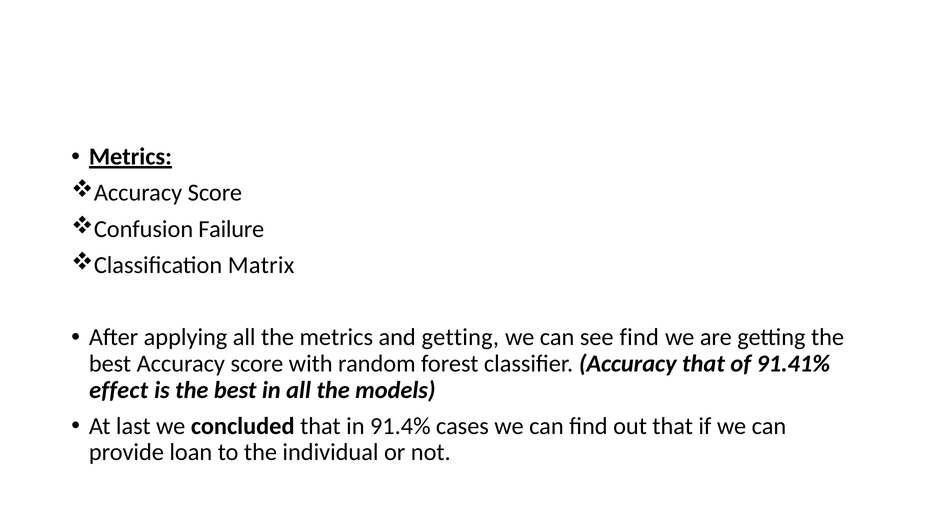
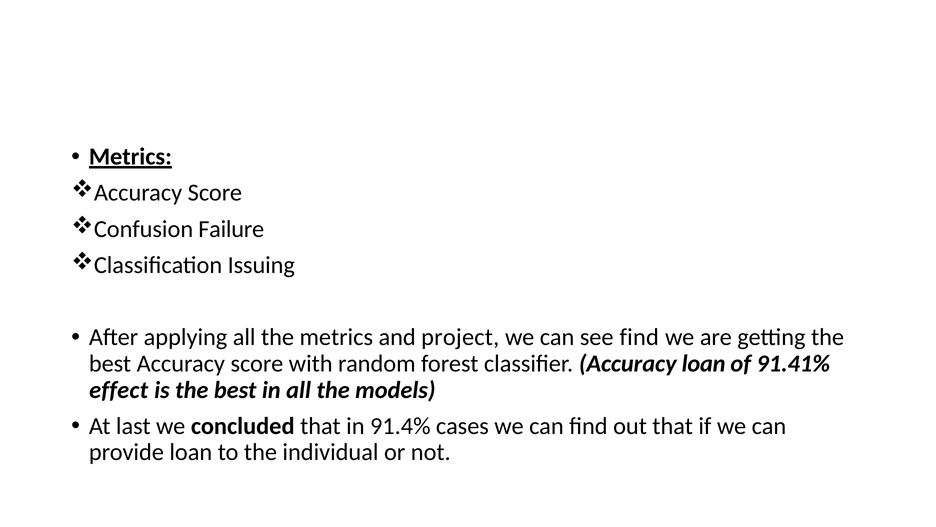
Matrix: Matrix -> Issuing (261, 265)
and getting: getting -> project (460, 337)
Accuracy that: that -> loan (704, 363)
